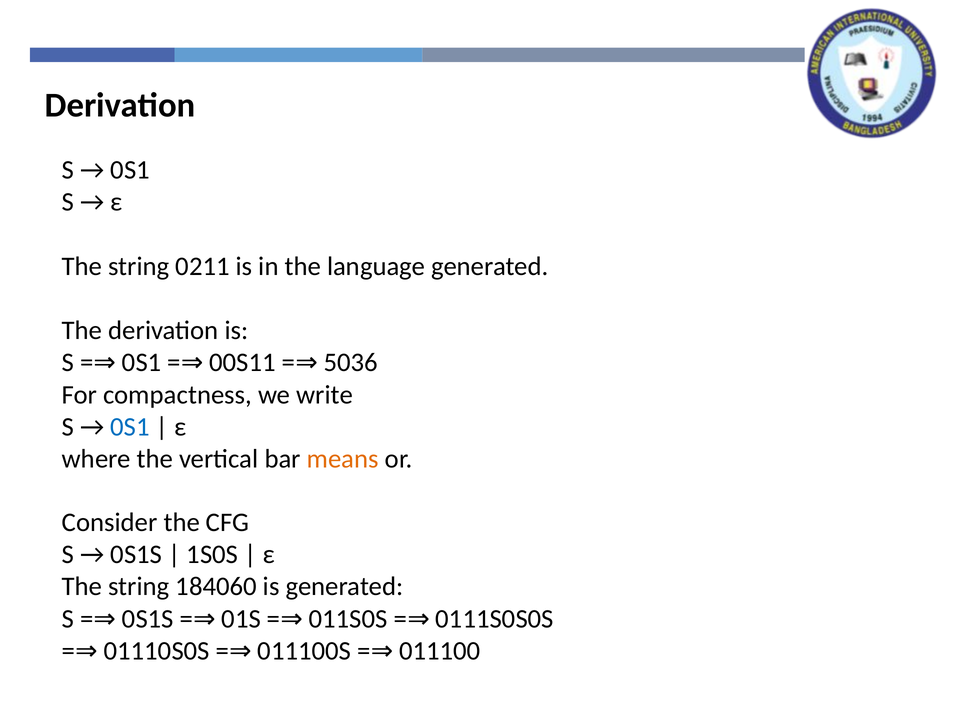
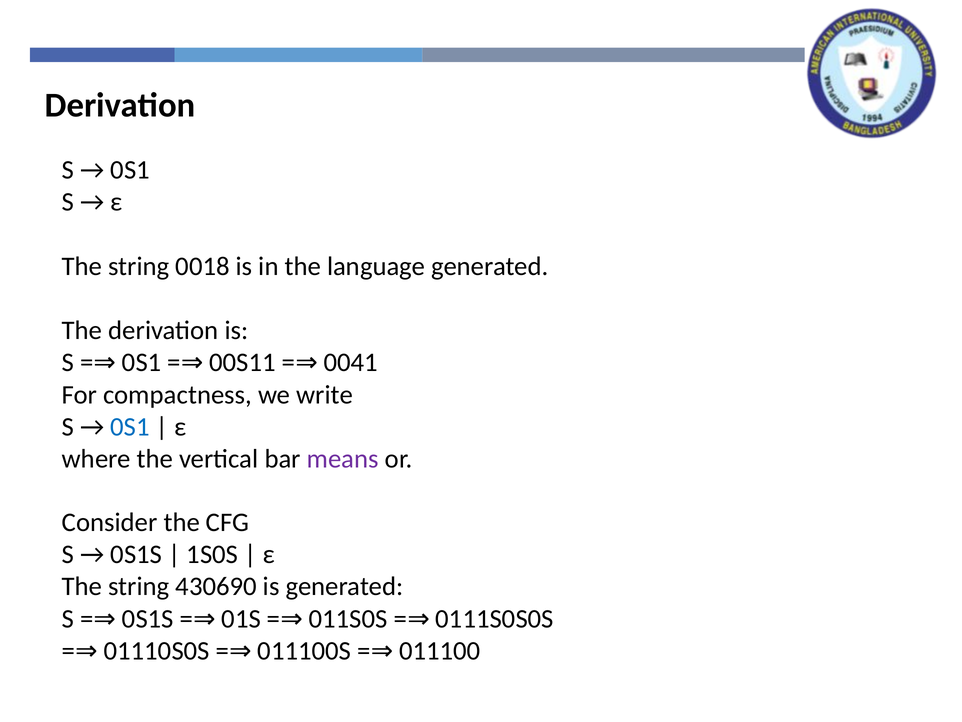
0211: 0211 -> 0018 (203, 266)
5036: 5036 -> 0041 (351, 362)
means colour: orange -> purple (343, 459)
184060: 184060 -> 430690 (216, 586)
